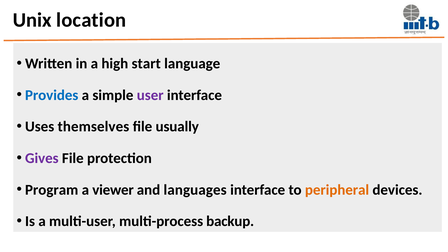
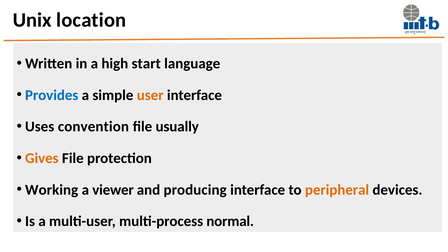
user colour: purple -> orange (150, 95)
themselves: themselves -> convention (93, 127)
Gives colour: purple -> orange (42, 158)
Program: Program -> Working (52, 190)
languages: languages -> producing (195, 190)
backup: backup -> normal (230, 221)
